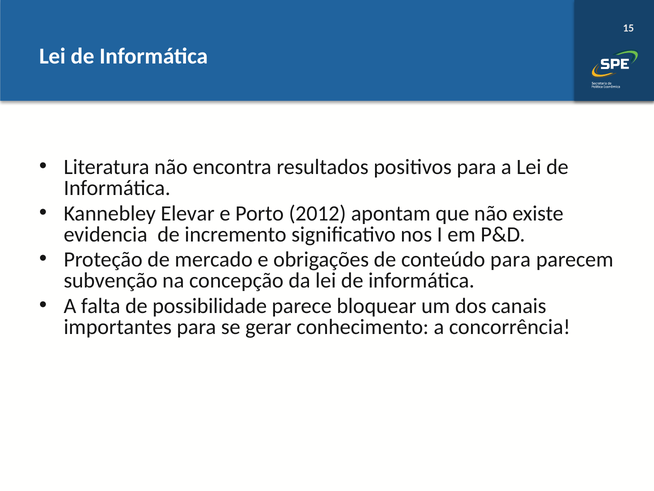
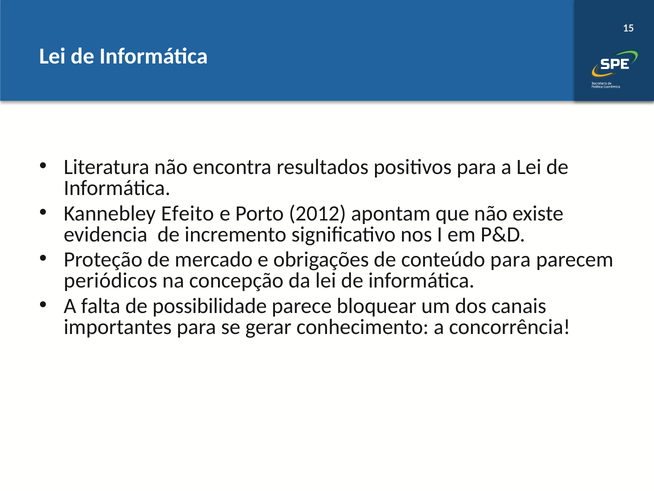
Elevar: Elevar -> Efeito (188, 213)
subvenção: subvenção -> periódicos (110, 280)
